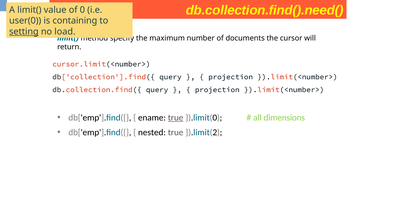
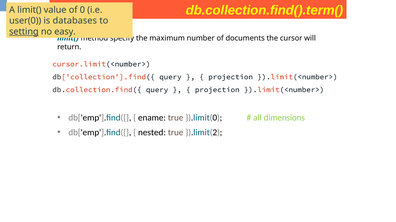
db.collection.find().need(: db.collection.find().need( -> db.collection.find().term( (265, 10)
containing: containing -> databases (75, 21)
load: load -> easy (65, 32)
true underline: present -> none (176, 118)
